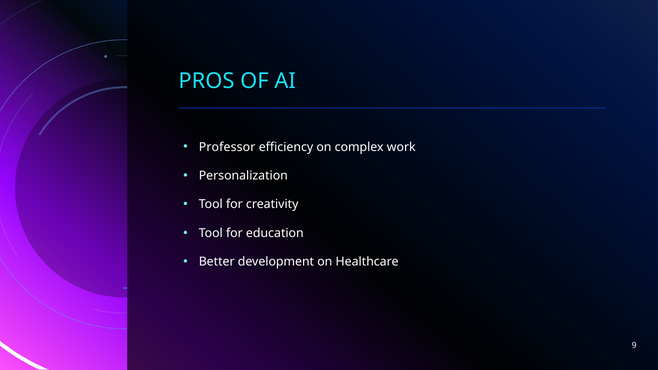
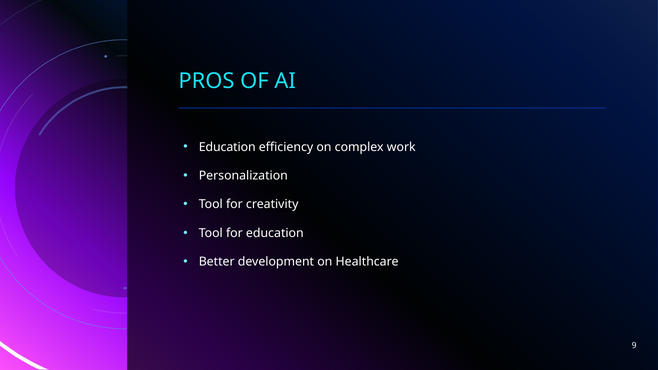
Professor: Professor -> Education (227, 147)
